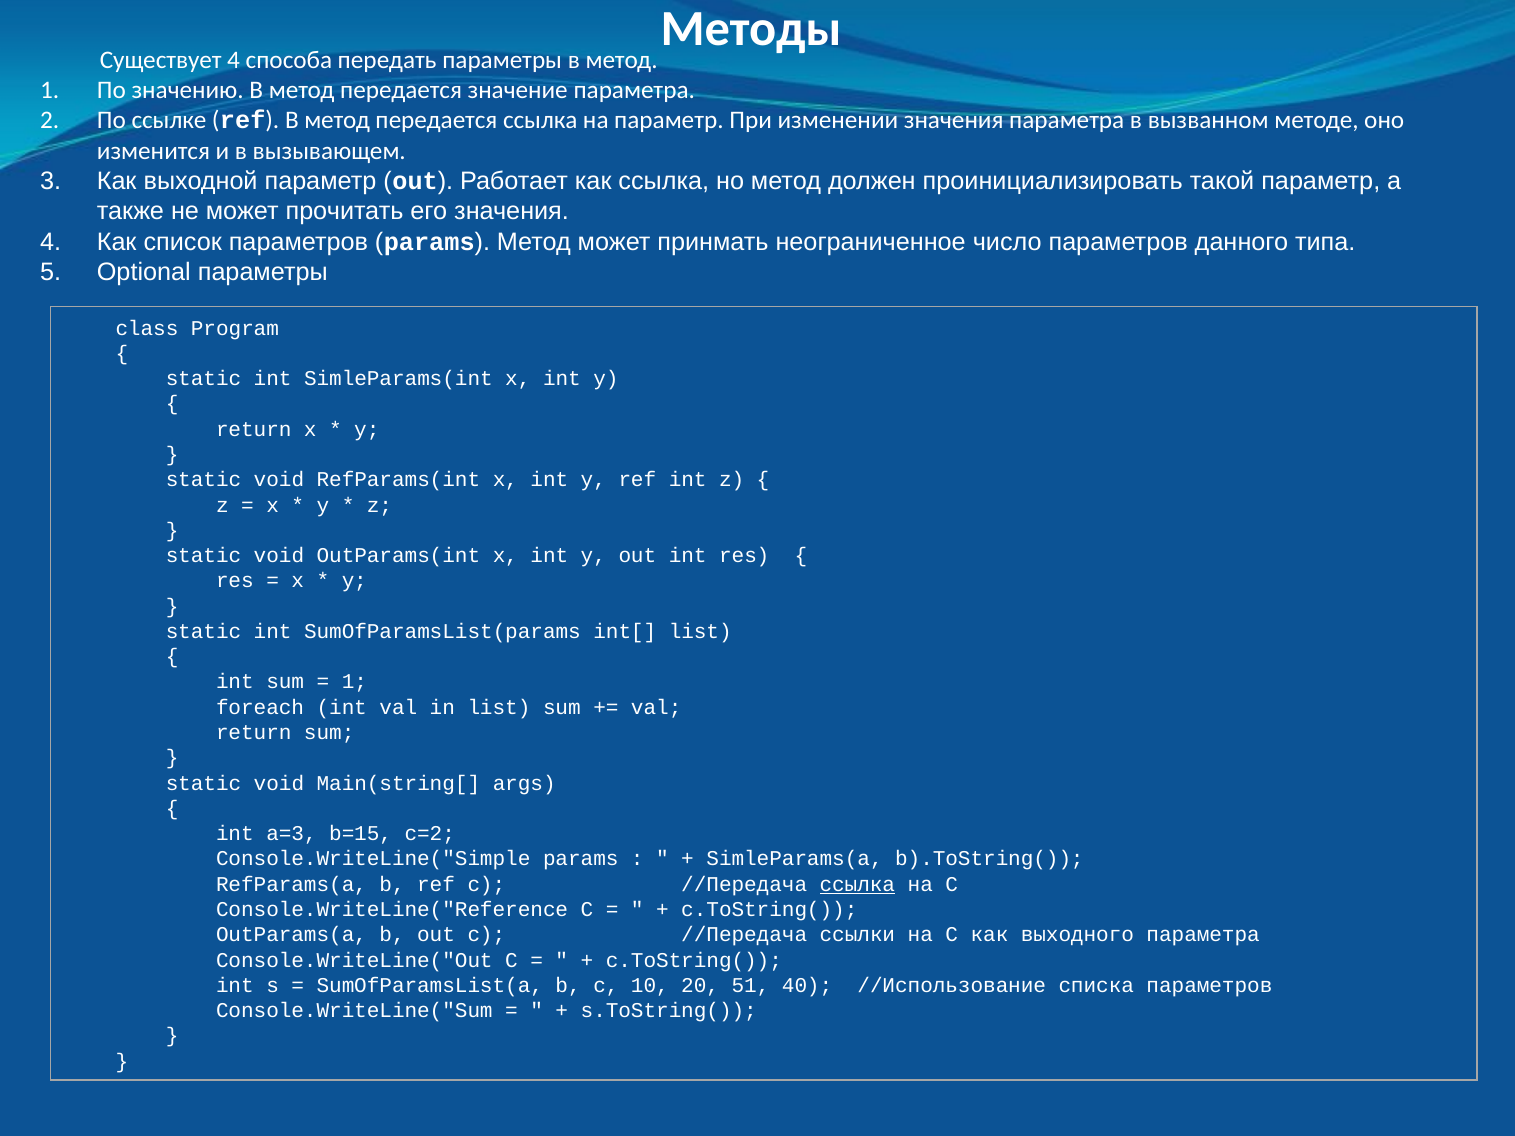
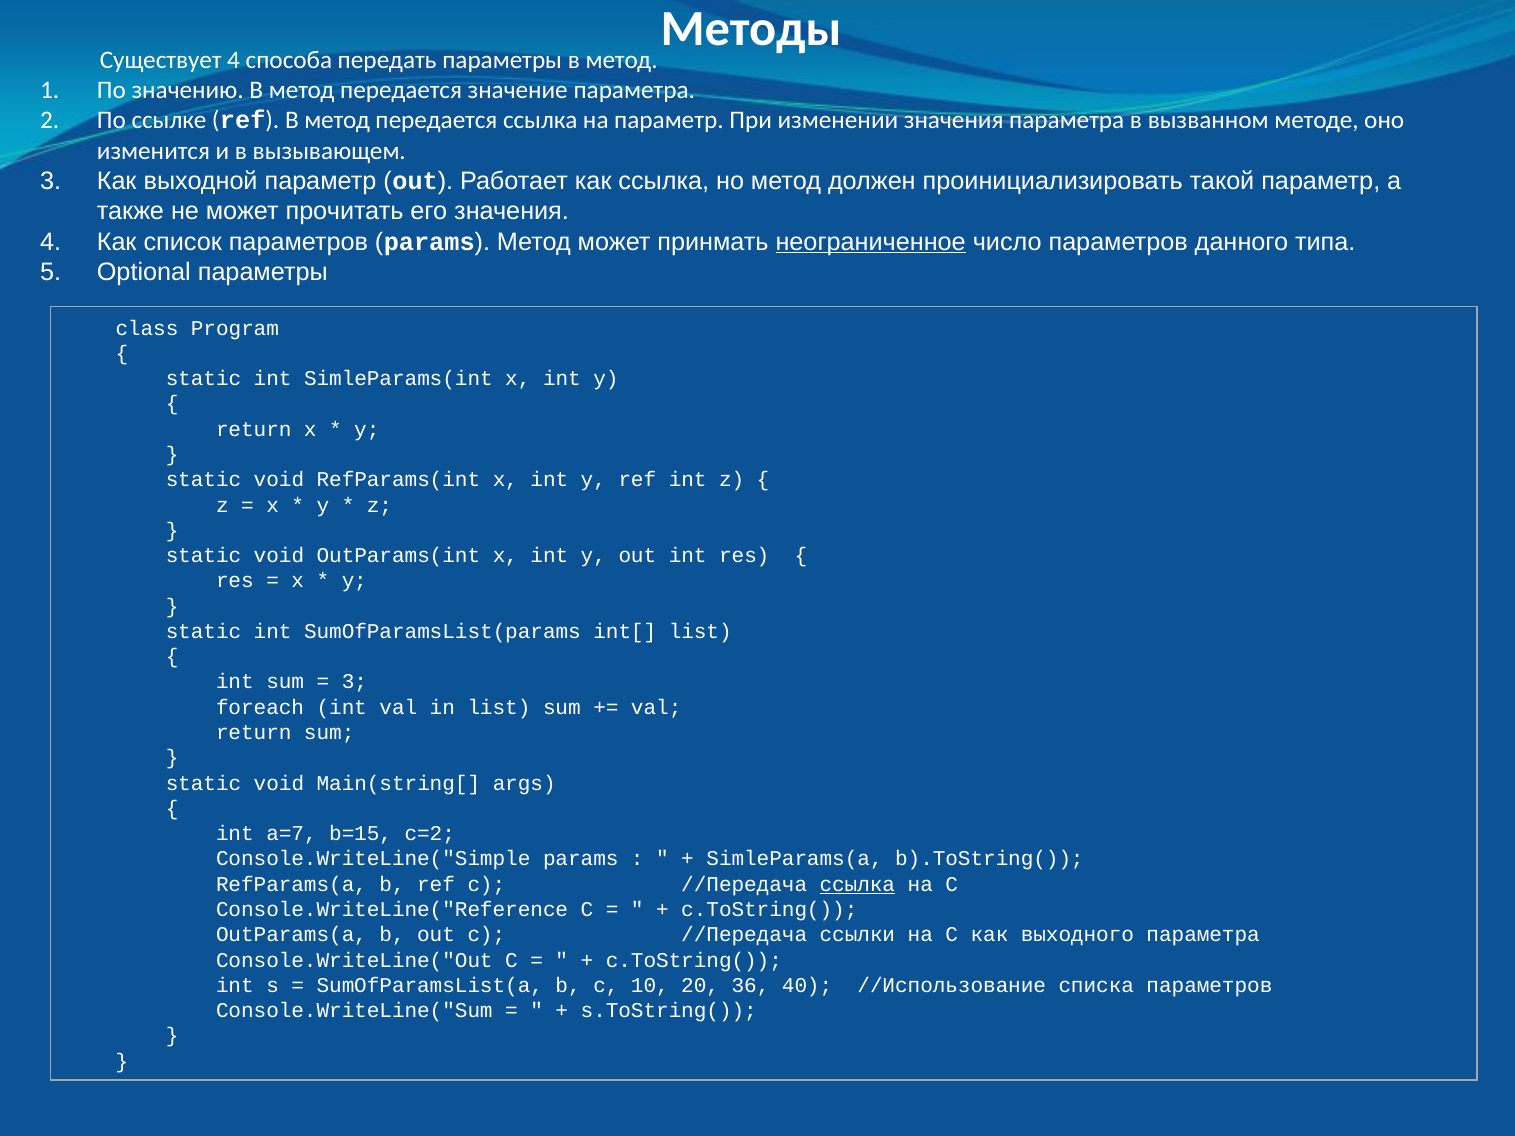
неограниченное underline: none -> present (871, 242)
1: 1 -> 3 (354, 682)
a=3: a=3 -> a=7 (291, 834)
51: 51 -> 36 (751, 986)
